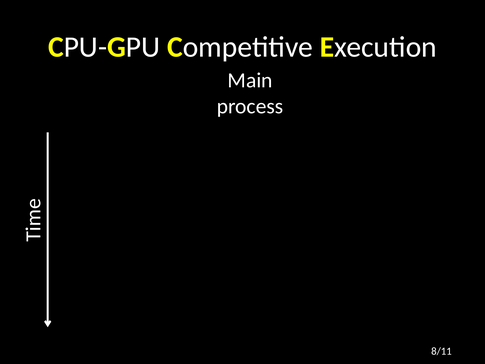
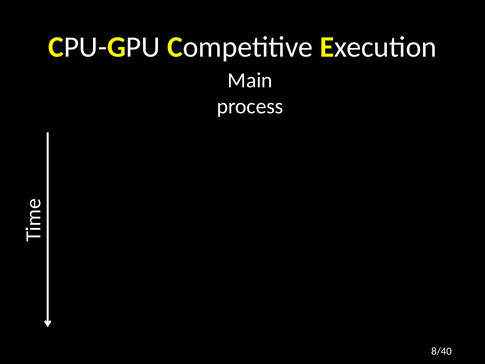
8/11: 8/11 -> 8/40 (441, 351)
